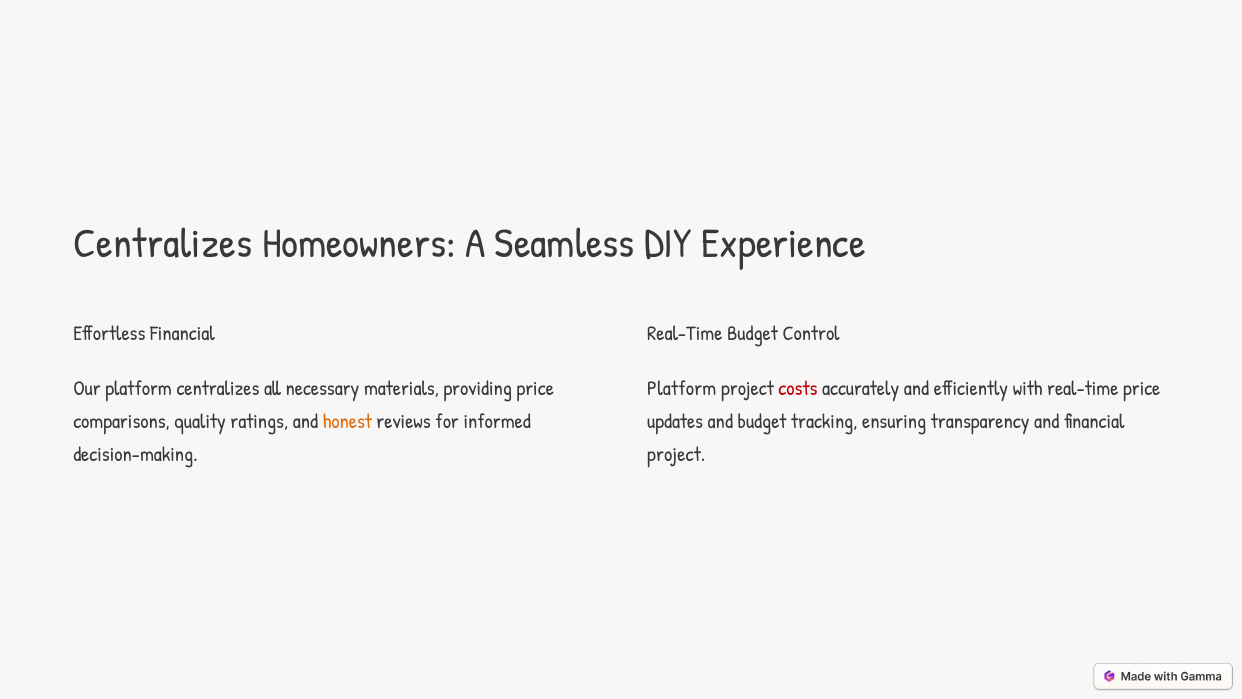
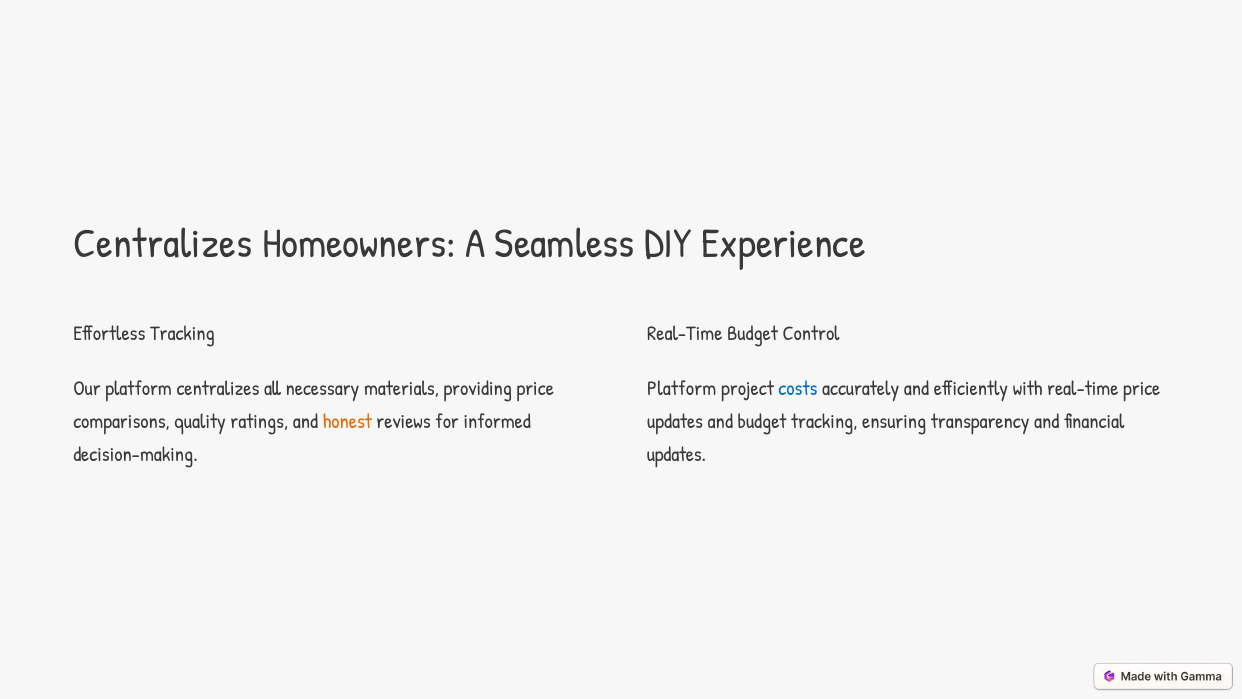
Effortless Financial: Financial -> Tracking (182, 333)
costs colour: red -> blue (798, 388)
project: project -> updates (676, 455)
